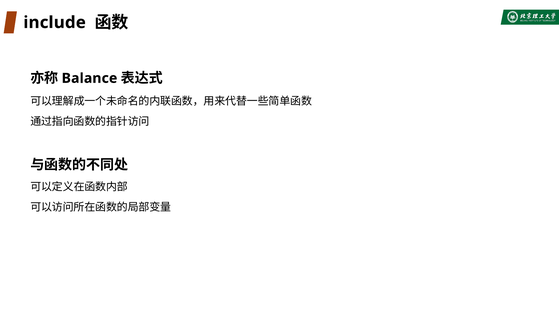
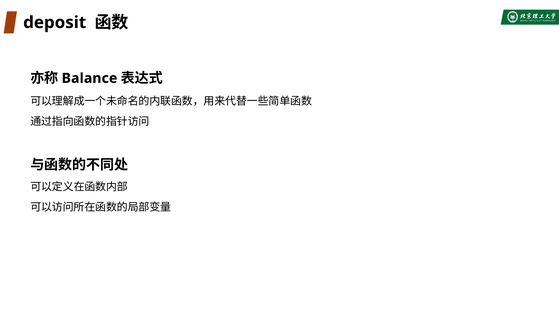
include: include -> deposit (55, 23)
